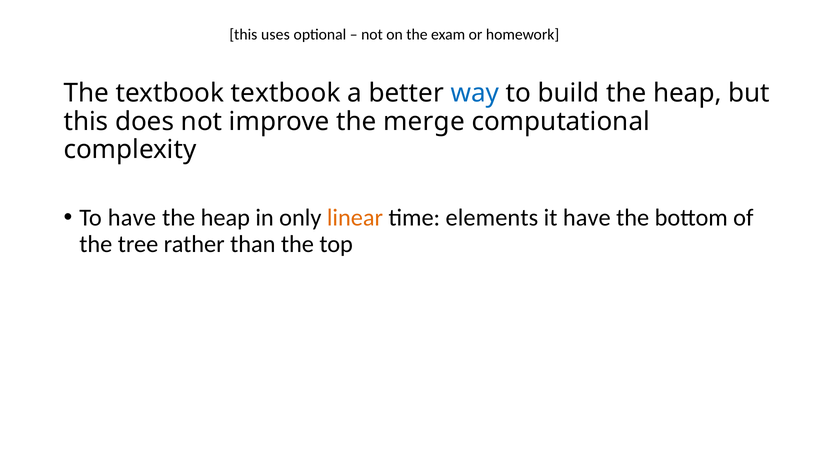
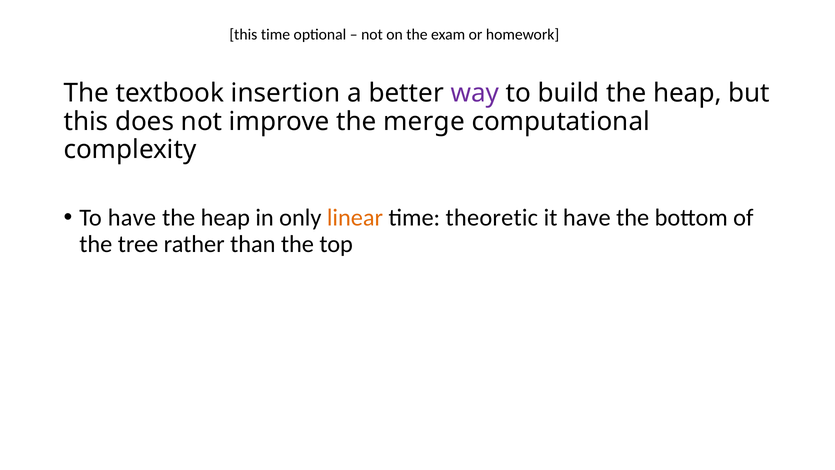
this uses: uses -> time (275, 35)
textbook textbook: textbook -> insertion (286, 93)
way colour: blue -> purple (475, 93)
elements: elements -> theoretic (492, 218)
